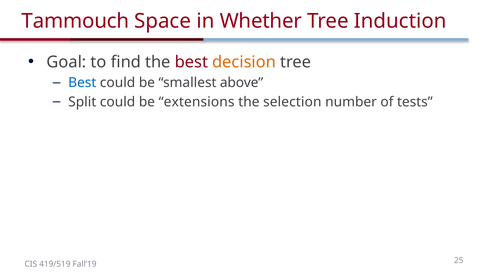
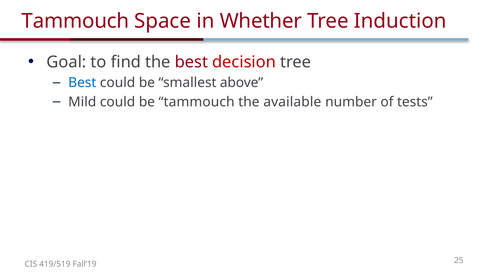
decision colour: orange -> red (244, 62)
Split: Split -> Mild (82, 102)
be extensions: extensions -> tammouch (197, 102)
selection: selection -> available (292, 102)
